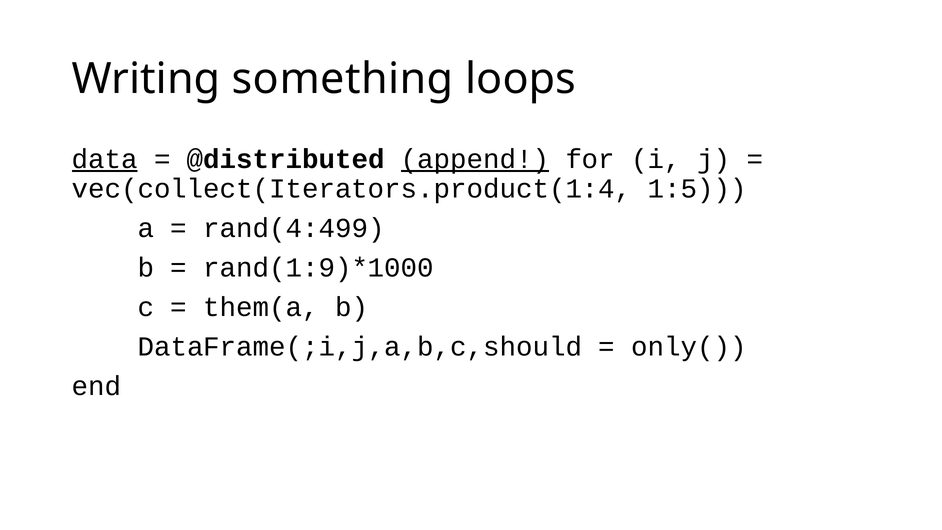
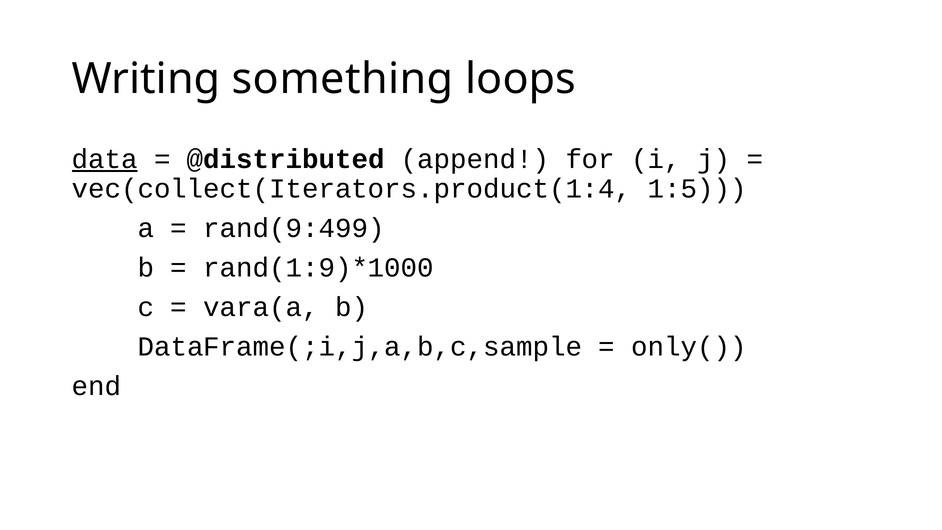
append underline: present -> none (475, 159)
rand(4:499: rand(4:499 -> rand(9:499 (294, 228)
them(a: them(a -> vara(a (261, 307)
DataFrame(;i,j,a,b,c,should: DataFrame(;i,j,a,b,c,should -> DataFrame(;i,j,a,b,c,sample (360, 347)
